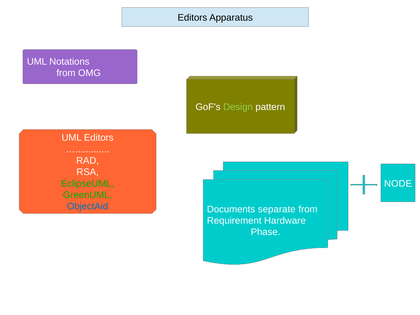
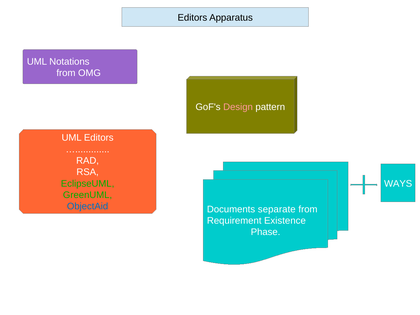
Design colour: light green -> pink (238, 107)
NODE: NODE -> WAYS (398, 184)
Hardware: Hardware -> Existence (285, 221)
